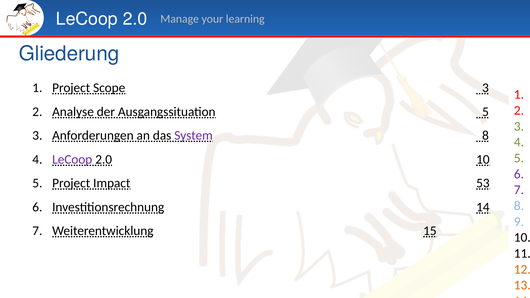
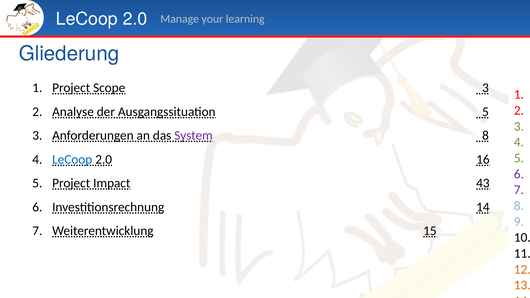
LeCoop colour: purple -> blue (72, 159)
10: 10 -> 16 (483, 159)
53: 53 -> 43 (483, 183)
